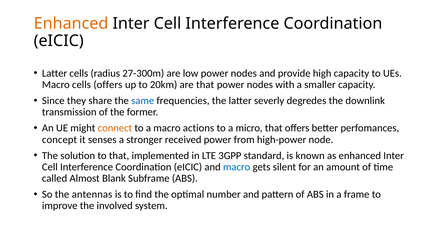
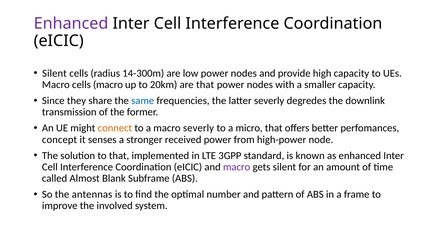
Enhanced colour: orange -> purple (71, 23)
Latter: Latter -> Silent (54, 74)
27-300m: 27-300m -> 14-300m (143, 74)
cells offers: offers -> macro (108, 85)
macro actions: actions -> severly (199, 128)
macro colour: blue -> purple (237, 167)
